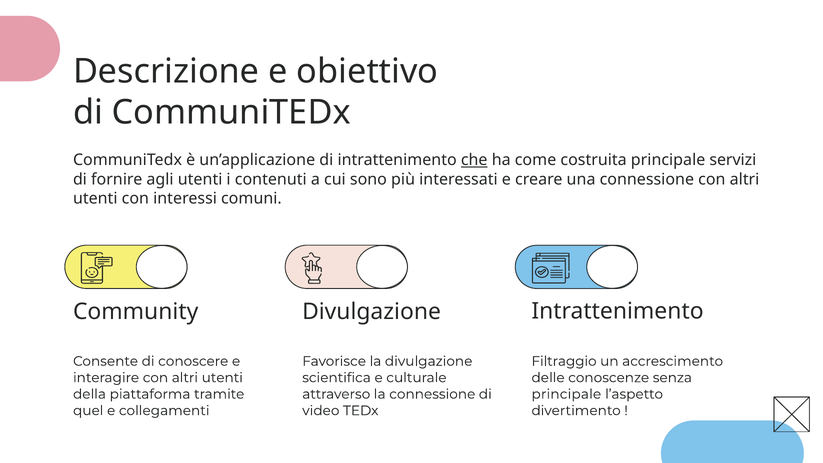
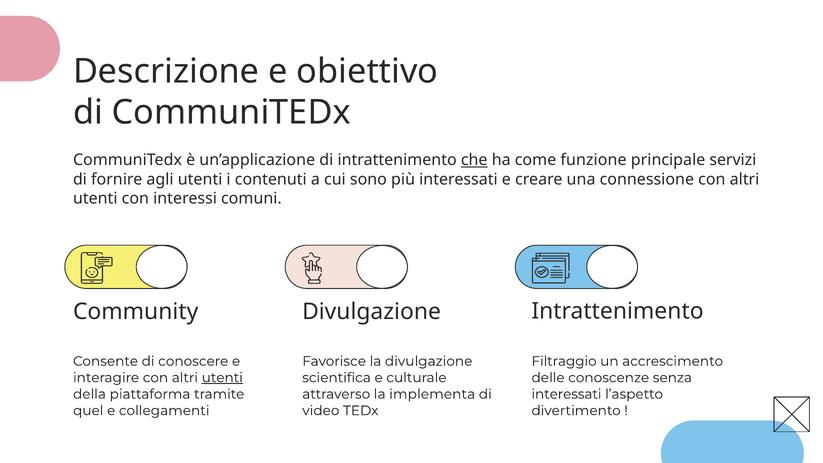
costruita: costruita -> funzione (594, 160)
utenti underline: none -> present (222, 378)
la connessione: connessione -> implementa (432, 394)
principale: principale -> interessati (566, 394)
